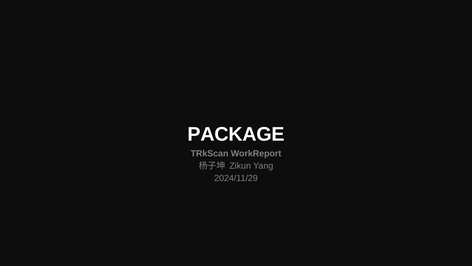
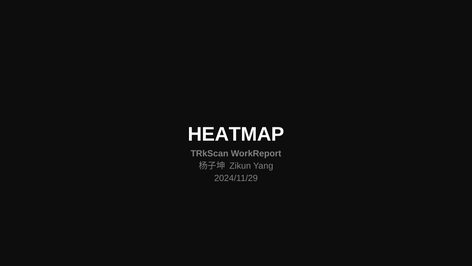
PACKAGE: PACKAGE -> HEATMAP (236, 134)
